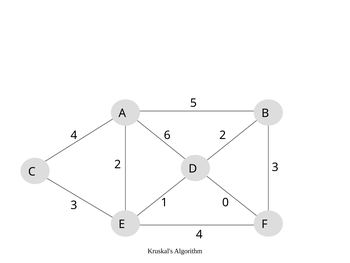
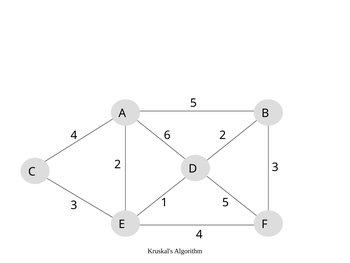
1 0: 0 -> 5 (226, 202)
